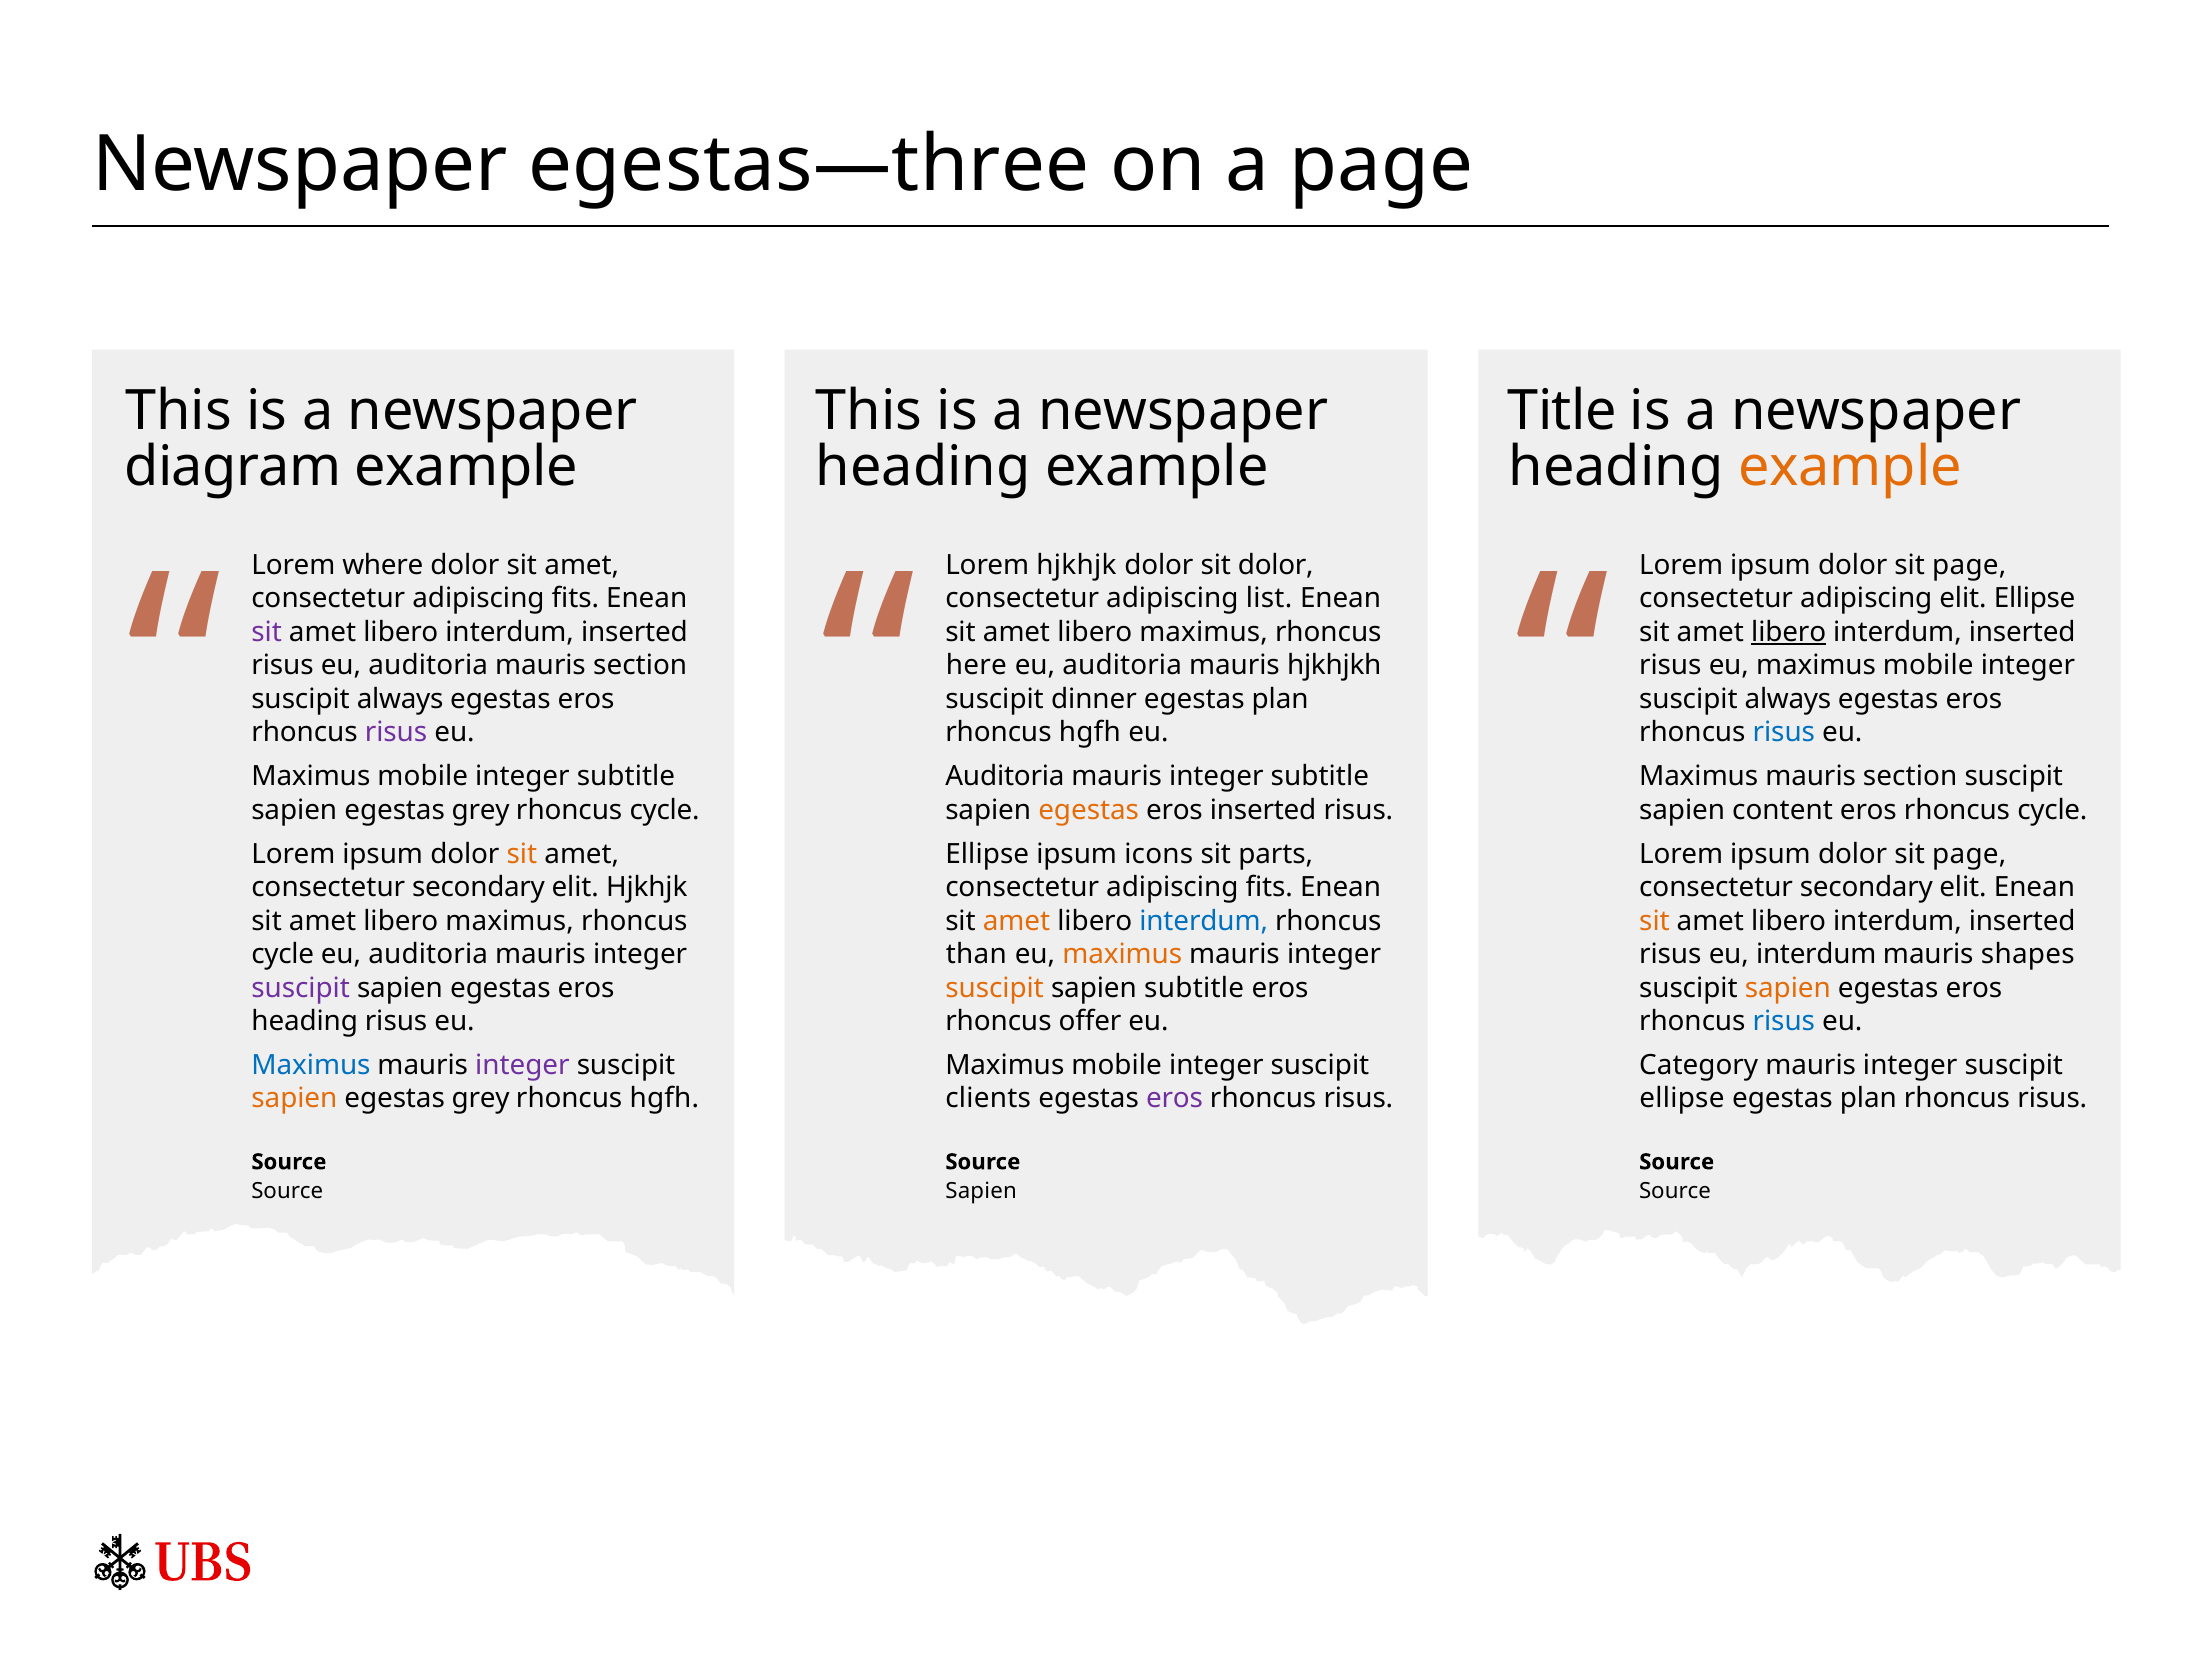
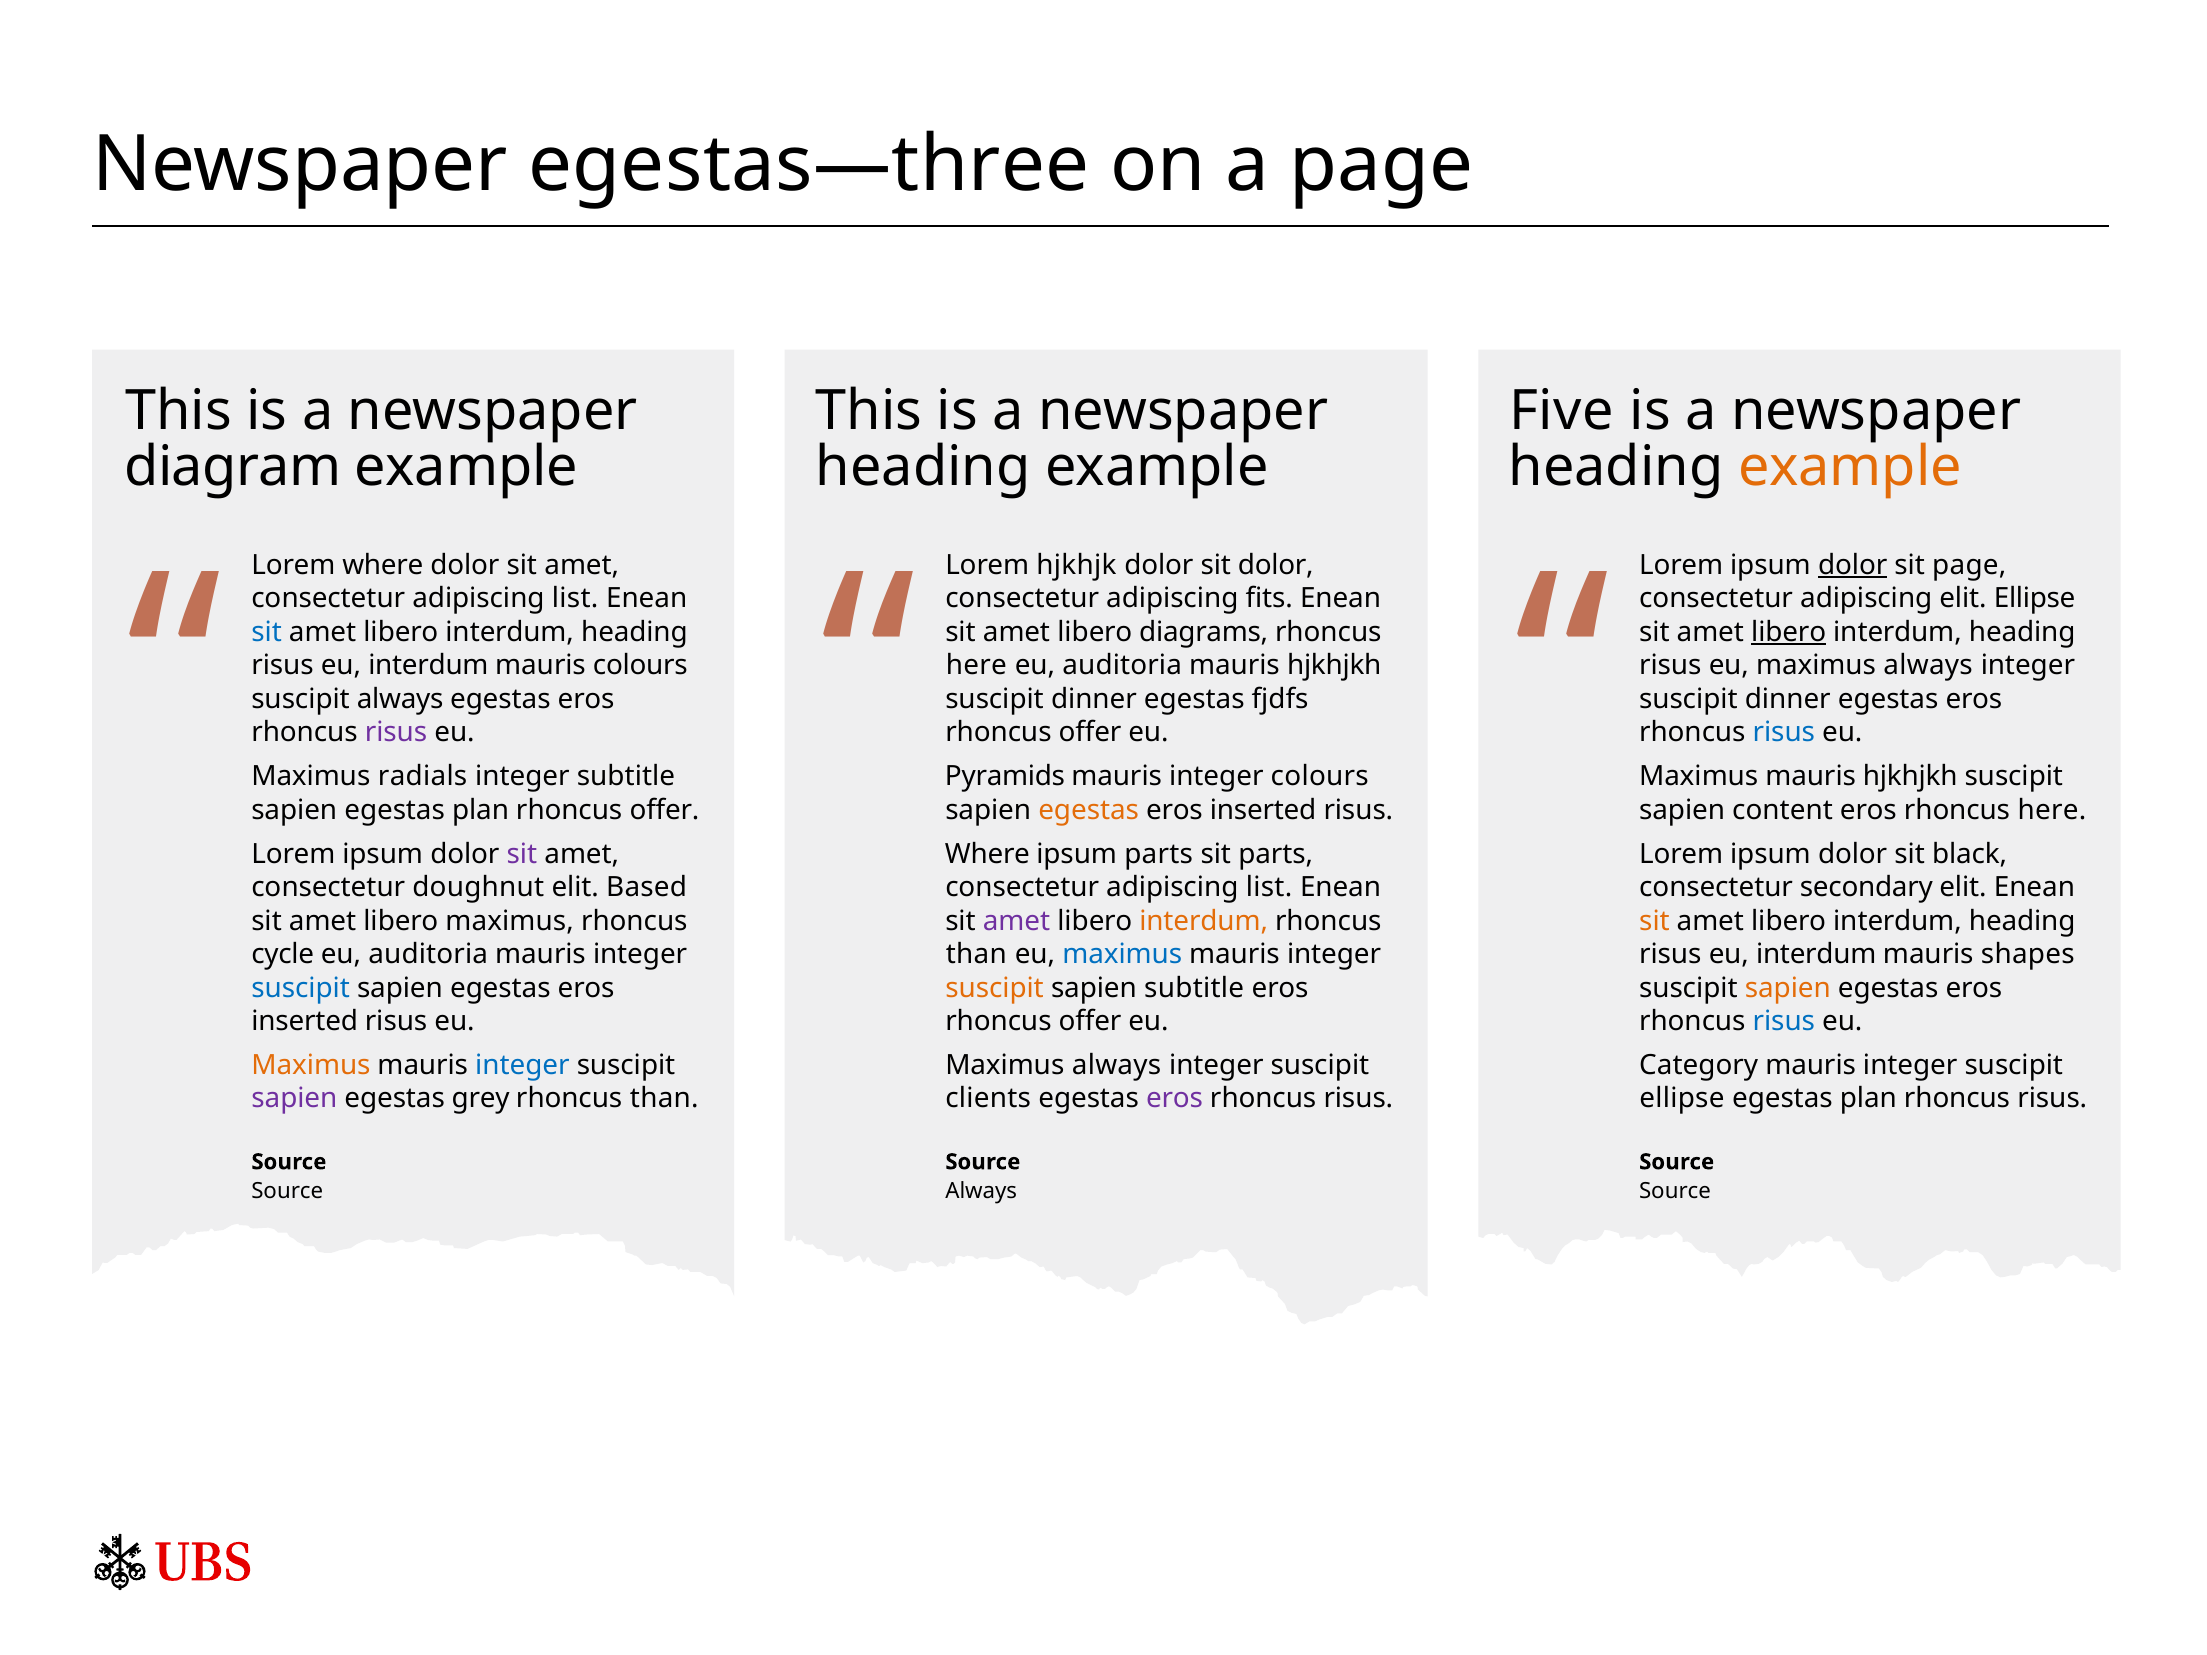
Title: Title -> Five (1562, 411)
dolor underline: none -> present (1853, 565)
fits: fits -> list (575, 599)
list: list -> fits (1269, 599)
sit colour: purple -> blue (267, 632)
inserted: inserted -> heading (634, 632)
maximus: maximus -> diagrams (1204, 632)
inserted: inserted -> heading (2022, 632)
auditoria: auditoria -> interdum (428, 666)
section: section -> colours (640, 666)
mobile: mobile -> always (1928, 666)
plan: plan -> fjdfs (1280, 699)
always: always -> dinner (1788, 699)
hgfh: hgfh -> offer (1090, 733)
mobile: mobile -> radials (423, 777)
Auditoria: Auditoria -> Pyramids (1005, 777)
mauris integer subtitle: subtitle -> colours (1320, 777)
Maximus mauris section: section -> hjkhjkh (1910, 777)
grey: grey -> plan (481, 810)
cycle: cycle -> offer (665, 810)
eros rhoncus cycle: cycle -> here (2052, 810)
sit colour: orange -> purple (522, 854)
Ellipse: Ellipse -> Where (987, 854)
ipsum icons: icons -> parts (1159, 854)
page: page -> black (1970, 854)
secondary: secondary -> doughnut (478, 888)
elit Hjkhjk: Hjkhjk -> Based (647, 888)
fits: fits -> list (1269, 888)
amet colour: orange -> purple (1016, 921)
interdum colour: blue -> orange (1204, 921)
inserted: inserted -> heading (2022, 921)
maximus colour: orange -> blue (1122, 954)
suscipit colour: purple -> blue (301, 988)
heading: heading -> inserted (305, 1021)
Maximus colour: blue -> orange (311, 1065)
integer colour: purple -> blue (522, 1065)
mobile: mobile -> always (1117, 1065)
sapien colour: orange -> purple (294, 1099)
hgfh: hgfh -> than (664, 1099)
Sapien: Sapien -> Always (981, 1192)
